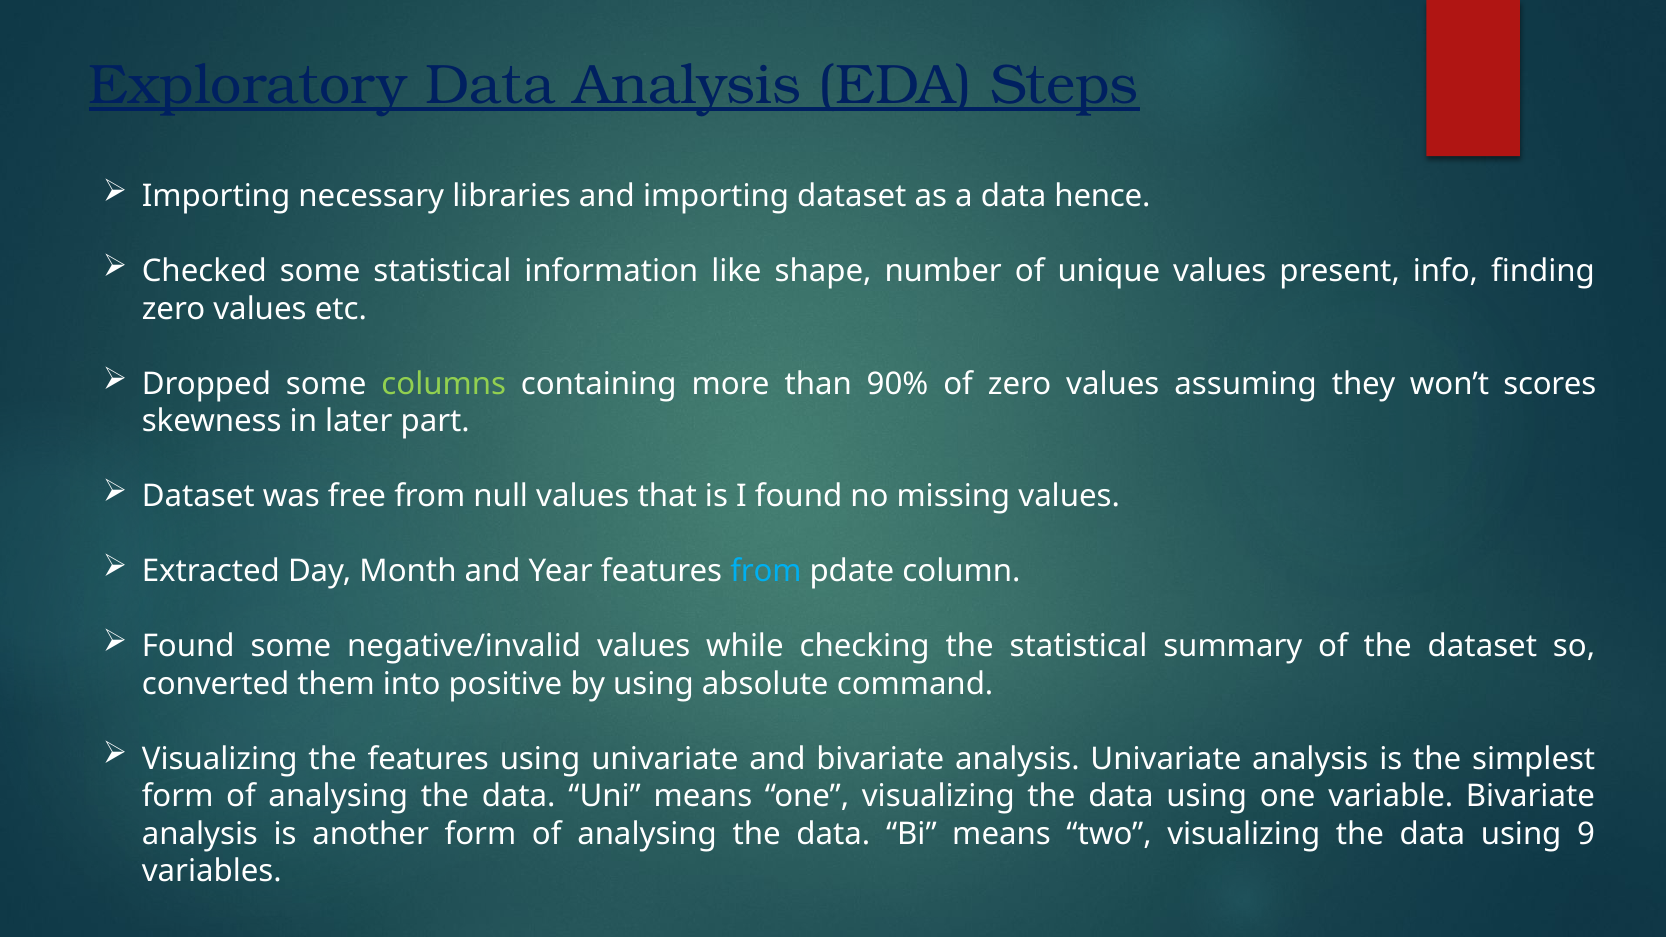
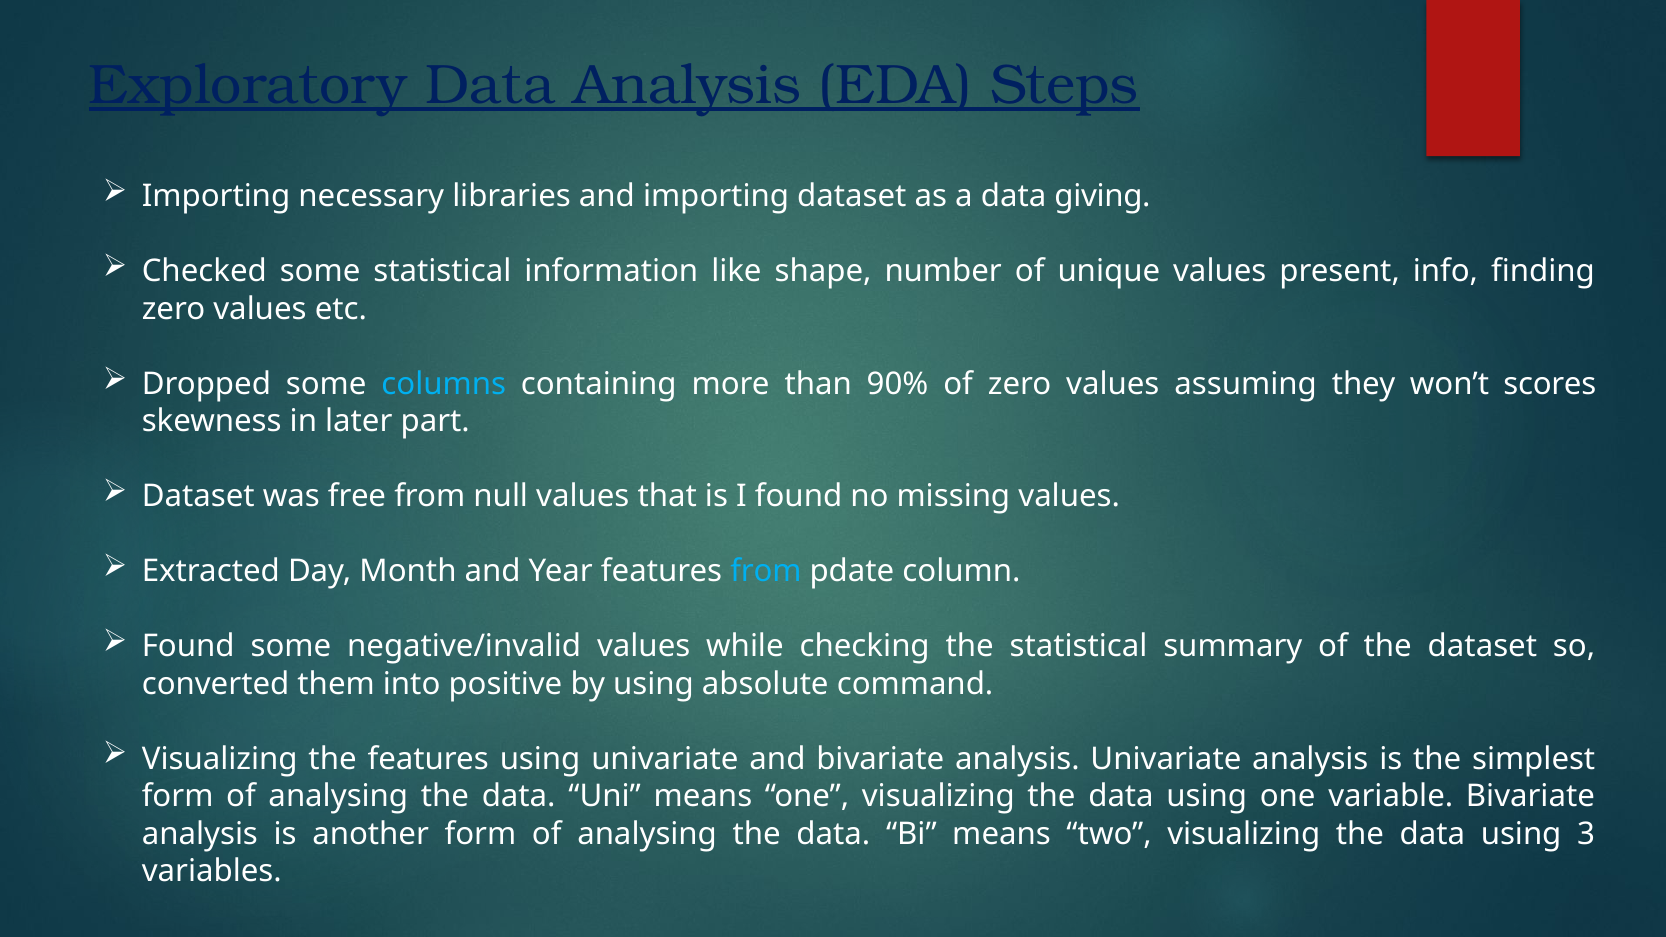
hence: hence -> giving (1103, 197)
columns colour: light green -> light blue (444, 384)
9: 9 -> 3 (1586, 834)
